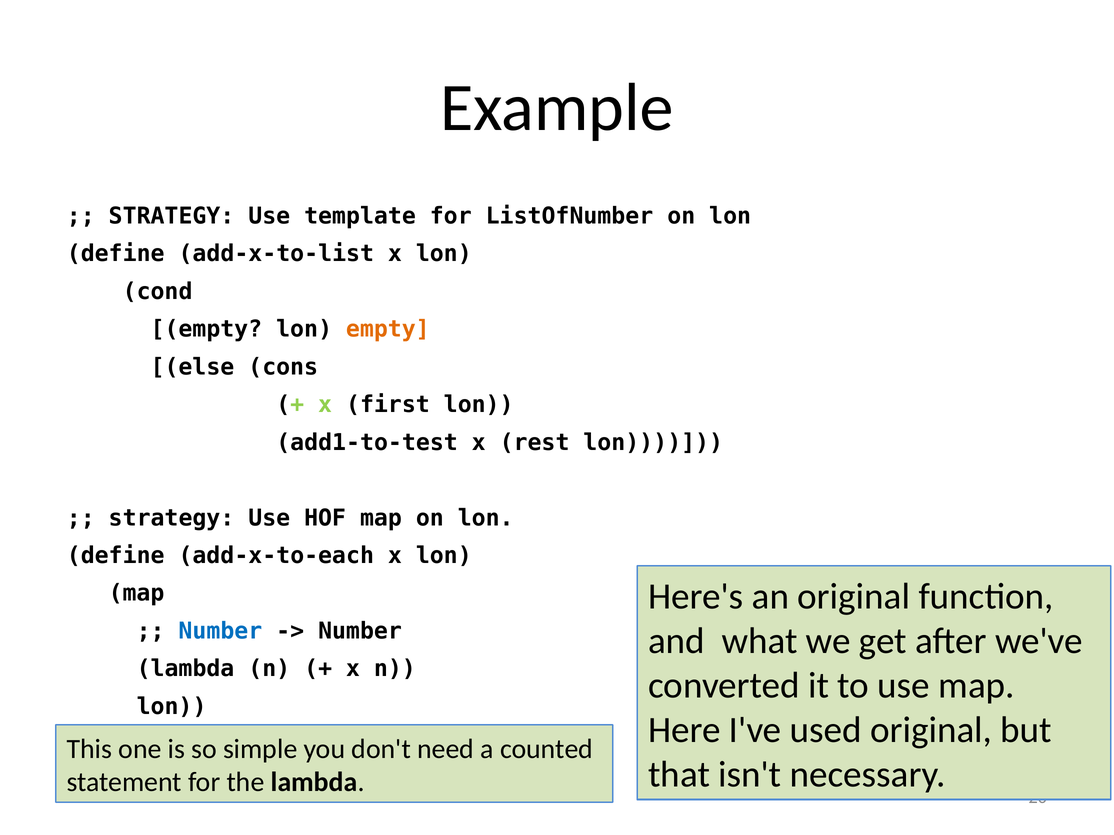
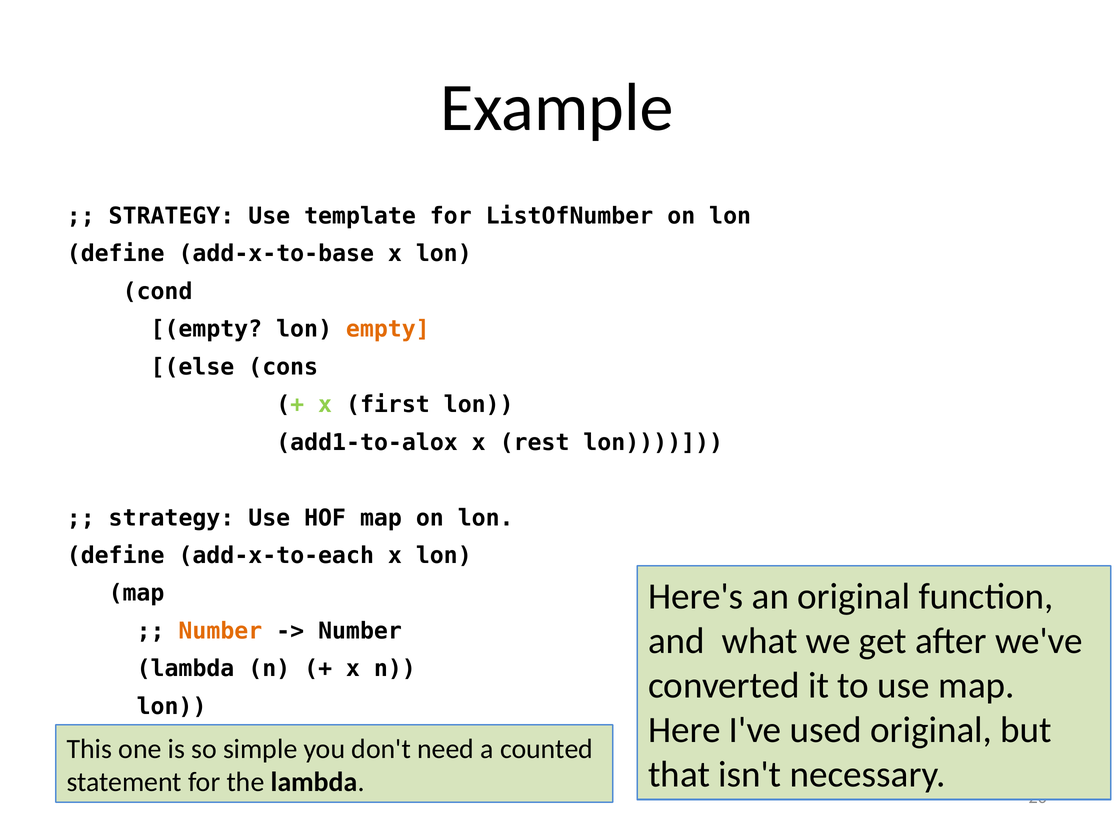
add-x-to-list: add-x-to-list -> add-x-to-base (276, 254)
add1-to-test: add1-to-test -> add1-to-alox (367, 443)
Number colour: blue -> orange (220, 631)
